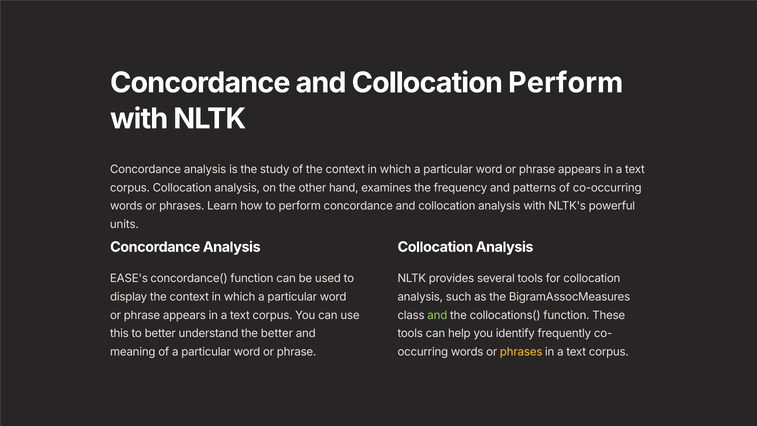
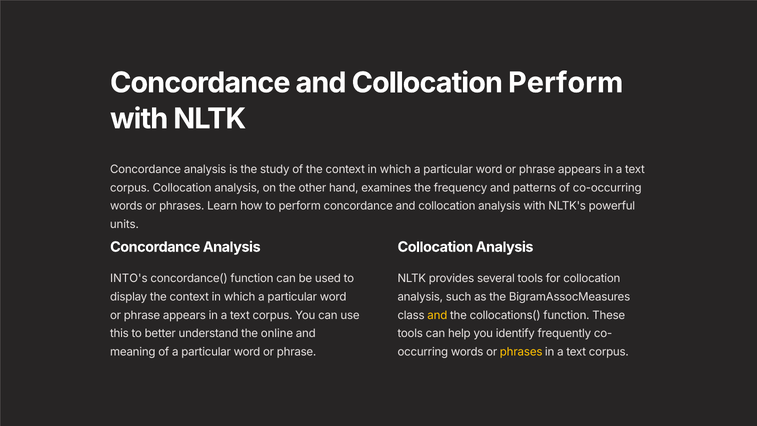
EASE's: EASE's -> INTO's (129, 278)
and colour: light green -> yellow (437, 315)
the better: better -> online (277, 333)
